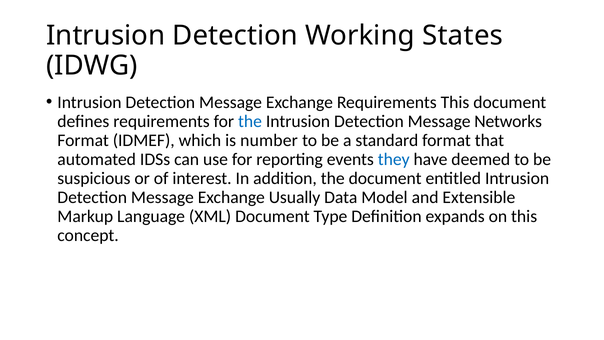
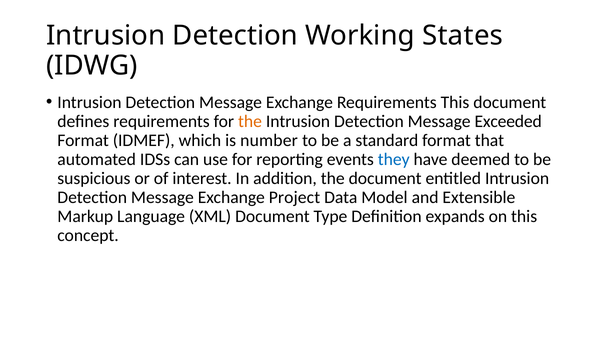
the colour: blue -> orange (250, 121)
Networks: Networks -> Exceeded (508, 121)
Usually: Usually -> Project (294, 197)
